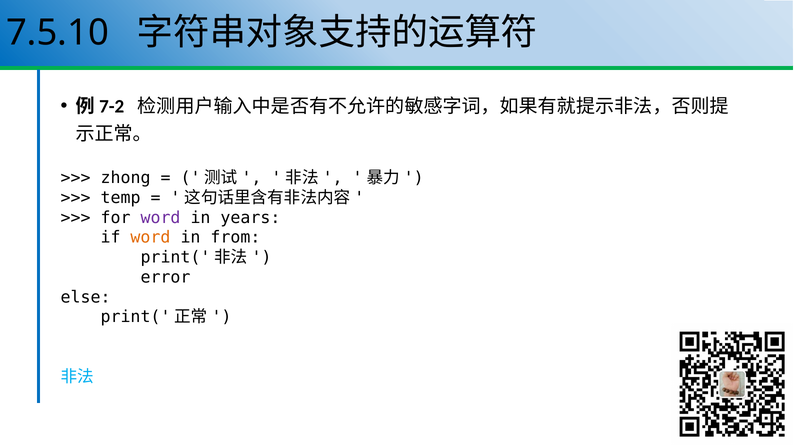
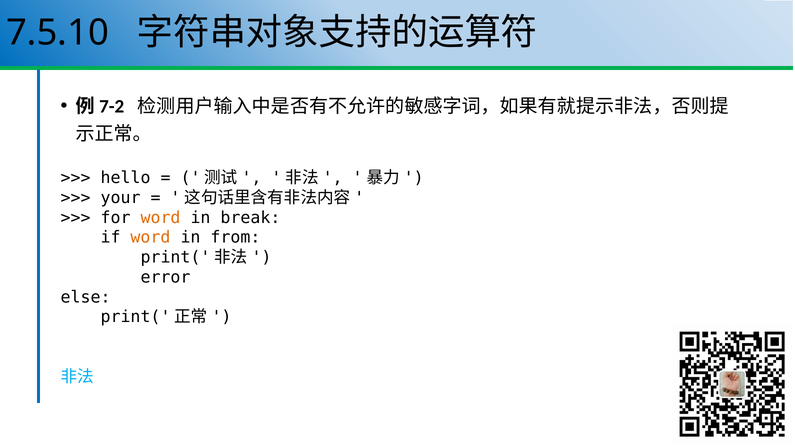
zhong: zhong -> hello (126, 178)
temp: temp -> your (121, 198)
word colour: purple -> orange (161, 218)
years: years -> break (250, 218)
